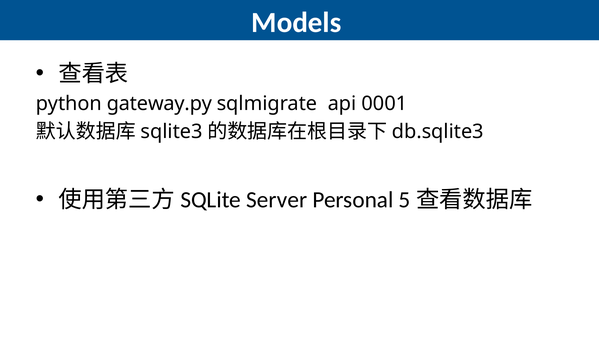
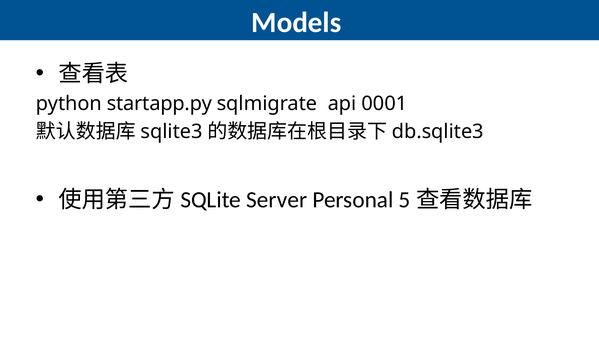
gateway.py: gateway.py -> startapp.py (159, 104)
